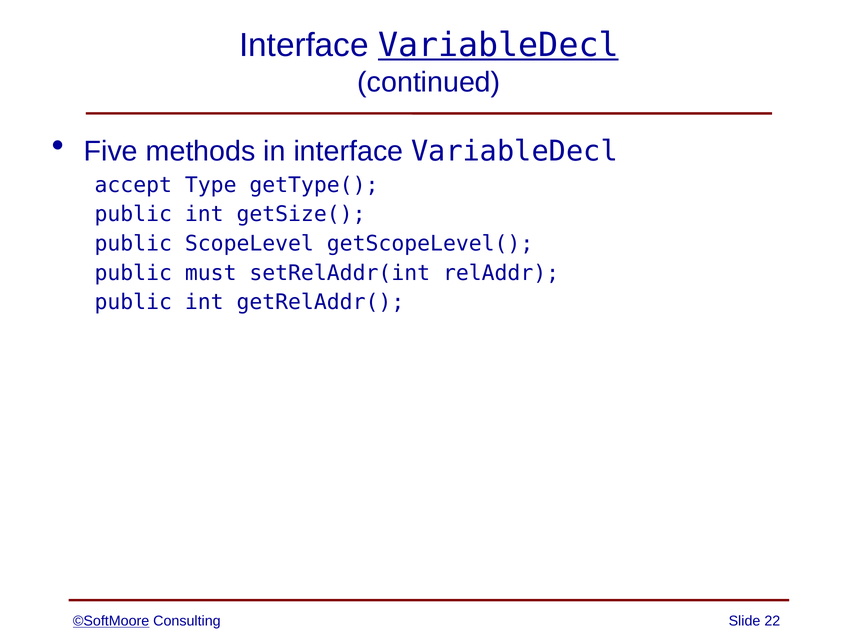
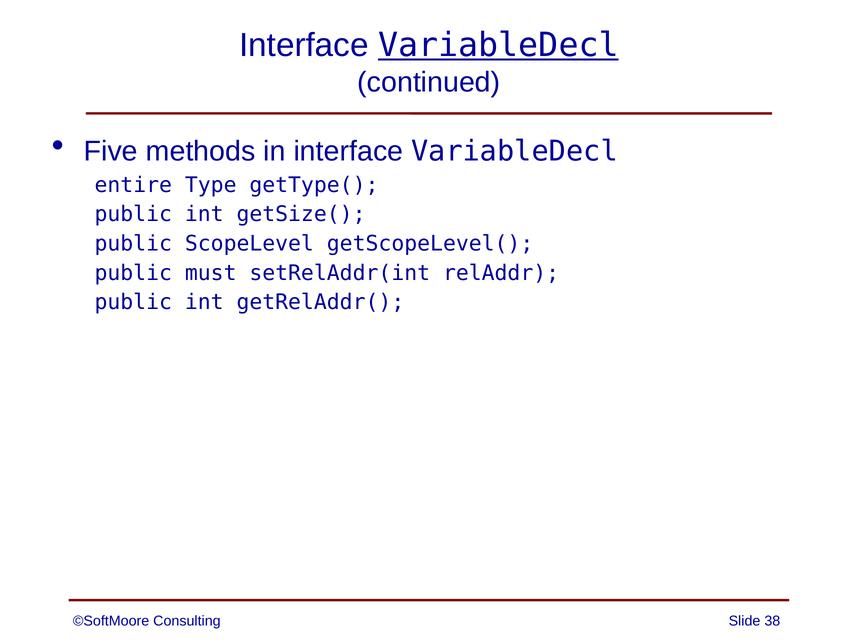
accept: accept -> entire (133, 185)
©SoftMoore underline: present -> none (111, 622)
22: 22 -> 38 (772, 622)
